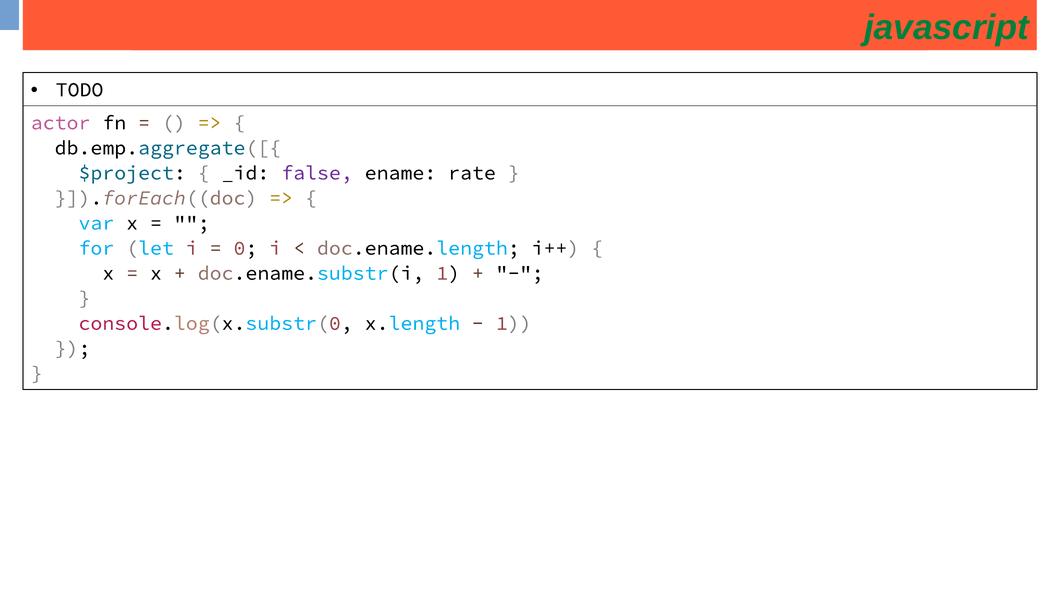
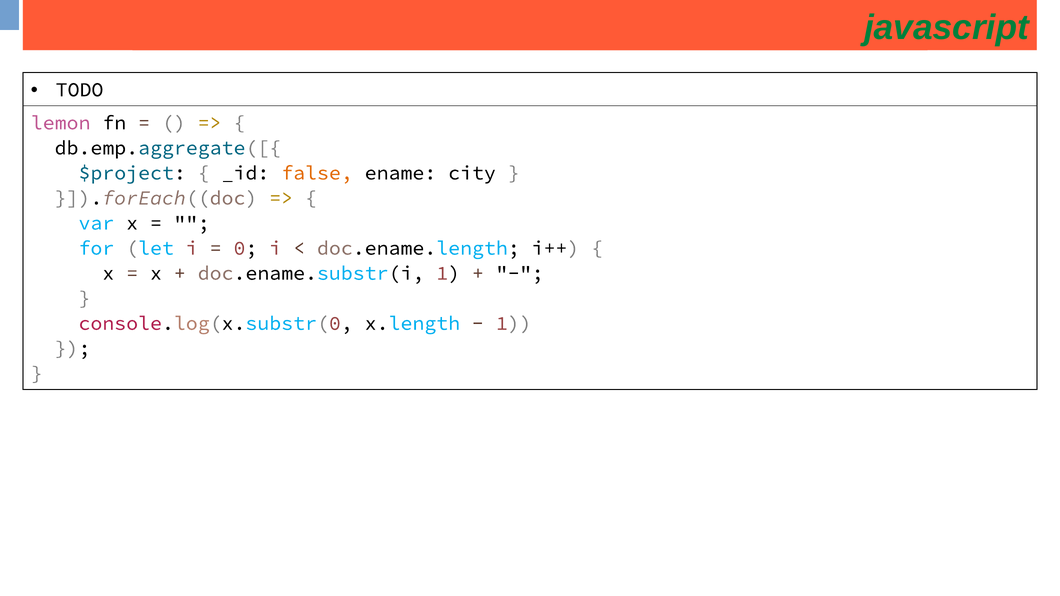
actor: actor -> lemon (61, 123)
false colour: purple -> orange (317, 173)
rate: rate -> city (472, 173)
